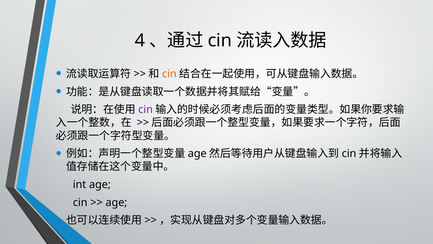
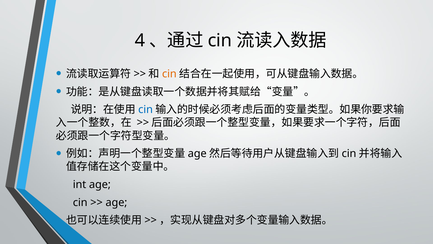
cin colour: purple -> blue (146, 110)
